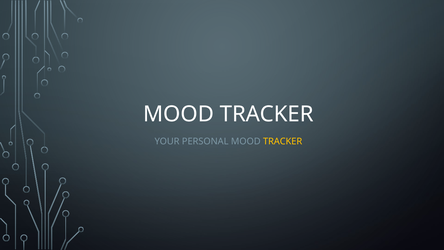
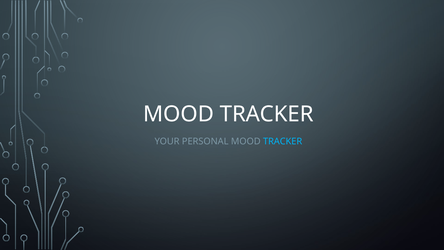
TRACKER colour: yellow -> light blue (283, 141)
